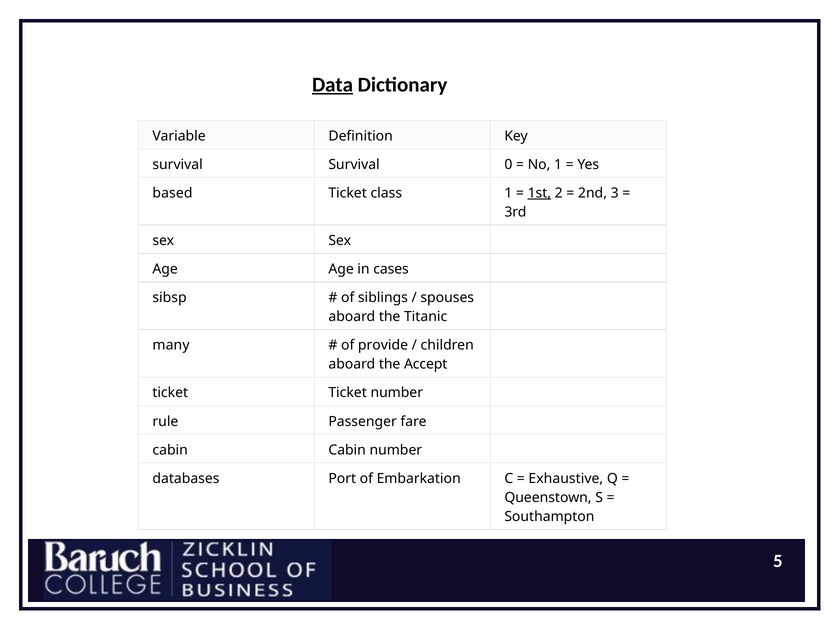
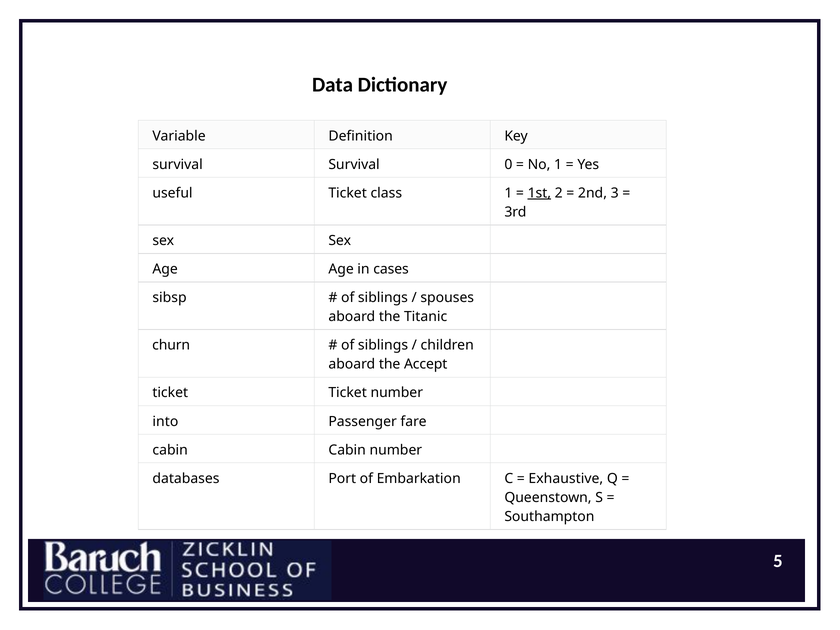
Data underline: present -> none (333, 85)
based: based -> useful (173, 193)
many: many -> churn (171, 345)
provide: provide -> siblings (383, 345)
rule: rule -> into (165, 421)
